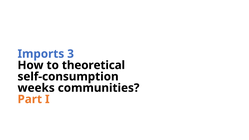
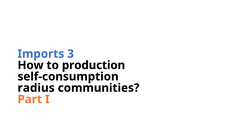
theoretical: theoretical -> production (94, 65)
weeks: weeks -> radius (36, 88)
